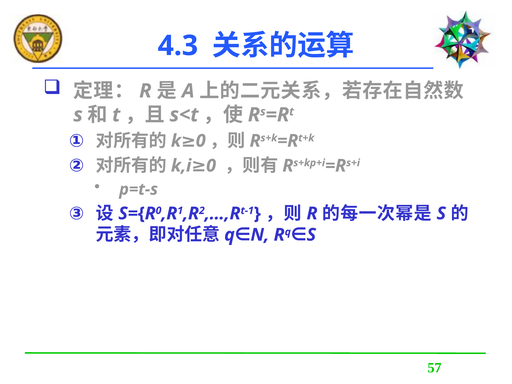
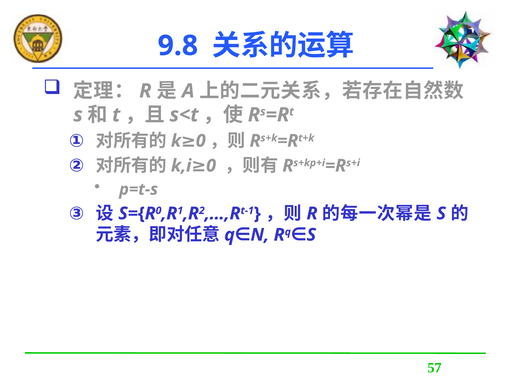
4.3: 4.3 -> 9.8 (178, 46)
